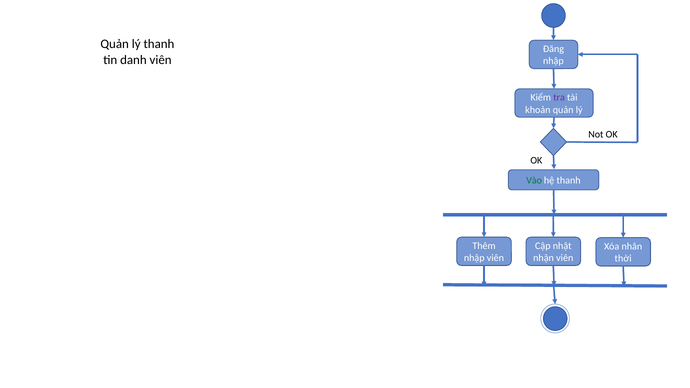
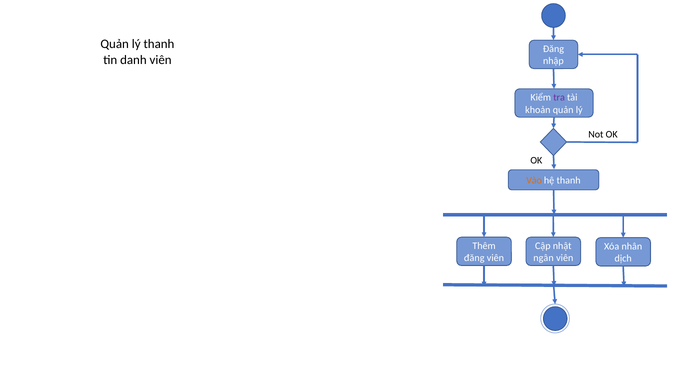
Vào colour: green -> orange (534, 181)
nhập: nhập -> đăng (474, 258)
nhận: nhận -> ngân (543, 258)
thời: thời -> dịch (623, 259)
